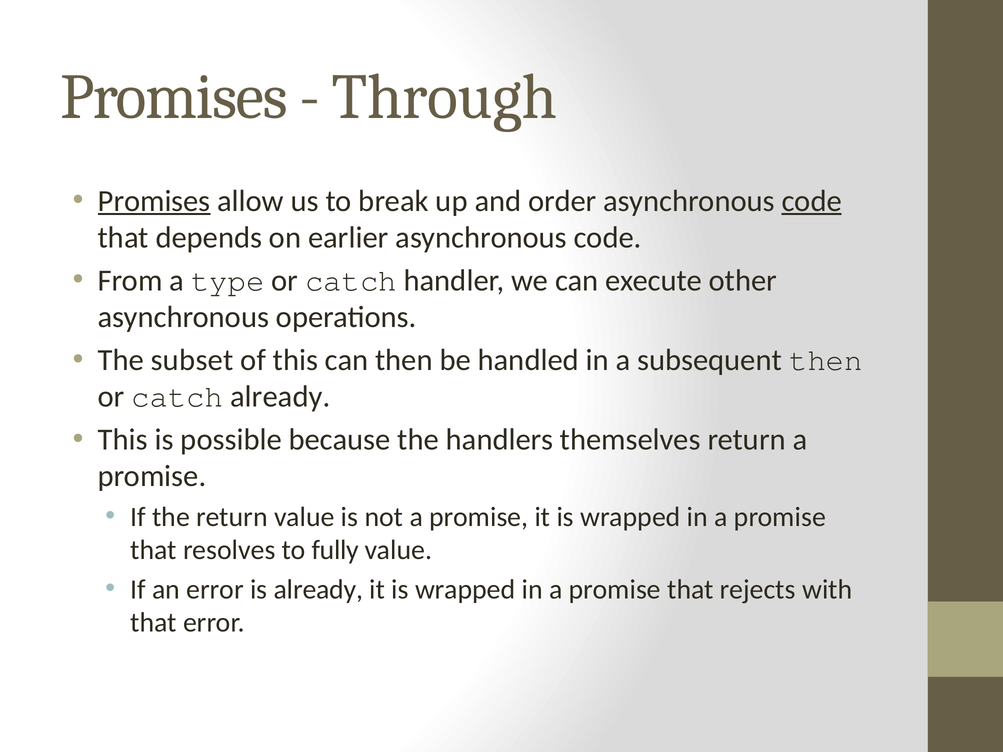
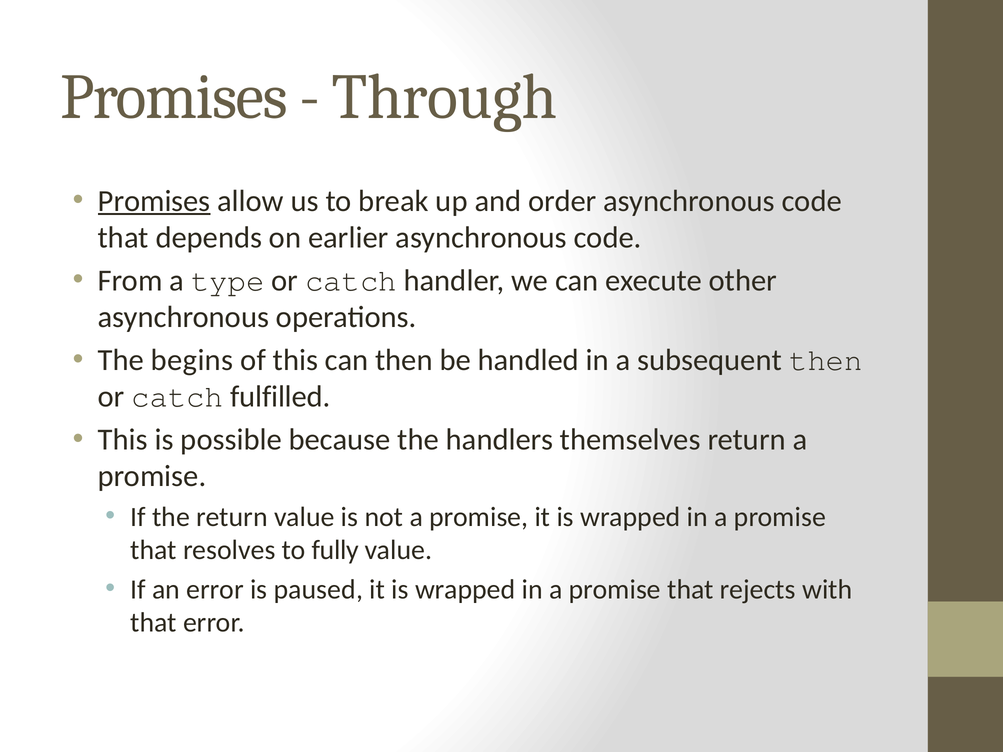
code underline: present -> none (812, 201)
subset: subset -> begins (192, 360)
catch already: already -> fulfilled (280, 397)
is already: already -> paused (318, 590)
